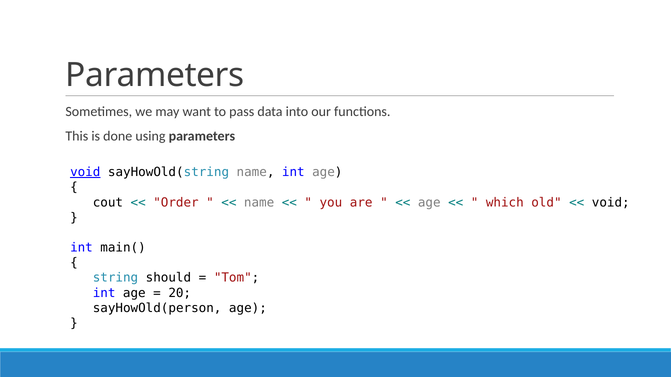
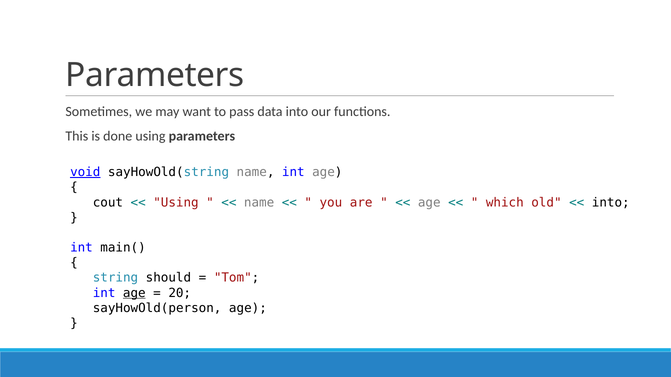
Order: Order -> Using (176, 203)
void: void -> into (611, 203)
age underline: none -> present (134, 293)
